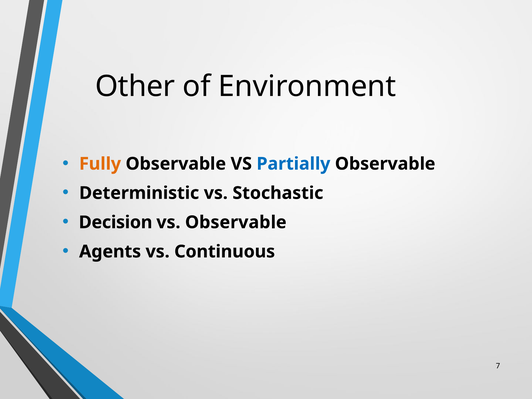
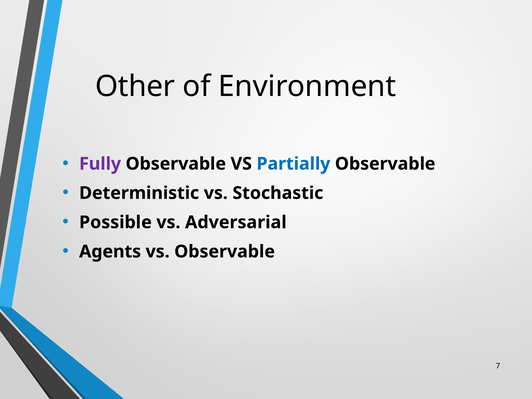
Fully colour: orange -> purple (100, 164)
Decision: Decision -> Possible (115, 222)
vs Observable: Observable -> Adversarial (236, 222)
vs Continuous: Continuous -> Observable (225, 252)
